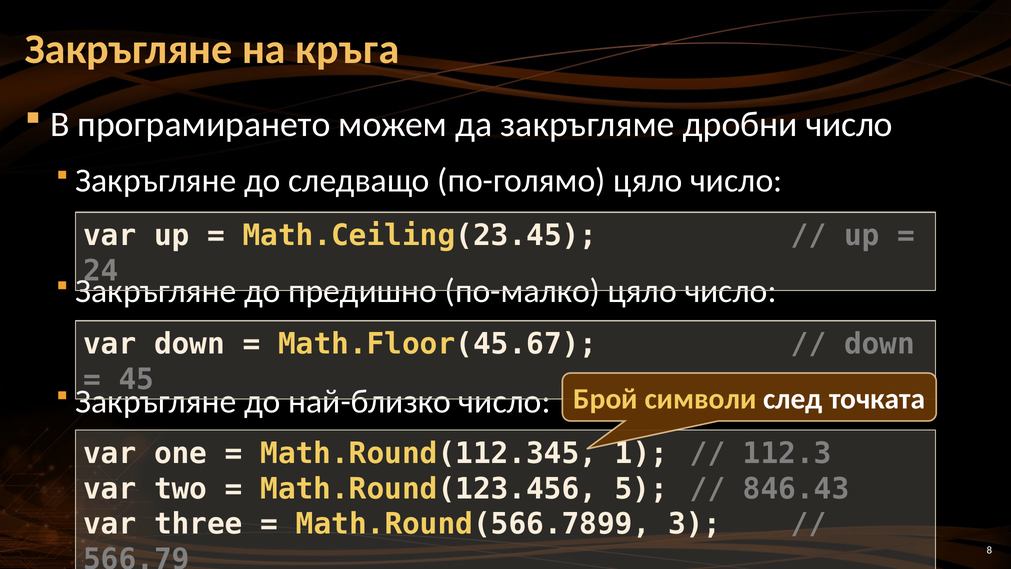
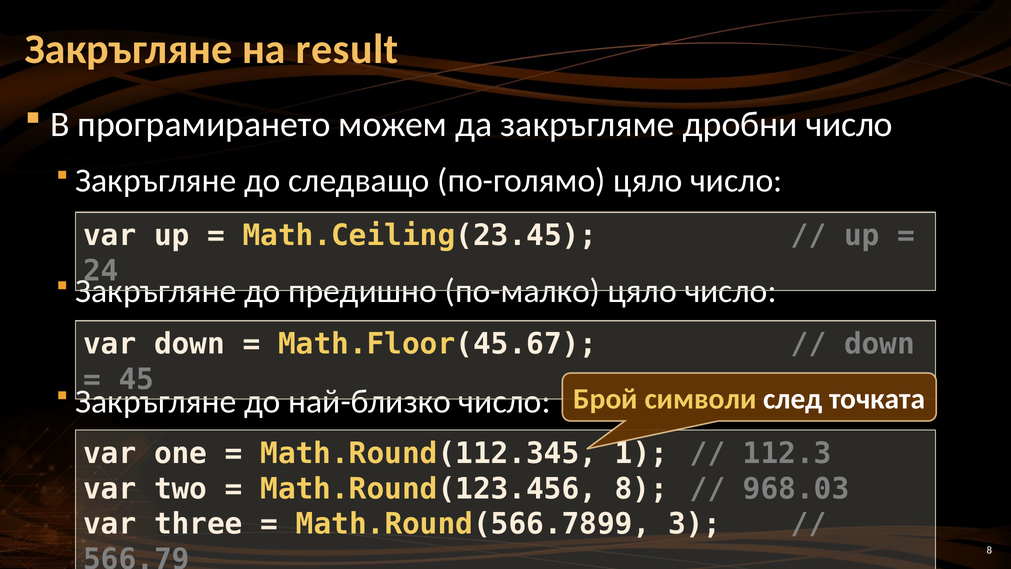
кръга: кръга -> result (347, 49)
Math.Round(123.456 5: 5 -> 8 (641, 489)
846.43: 846.43 -> 968.03 (796, 489)
